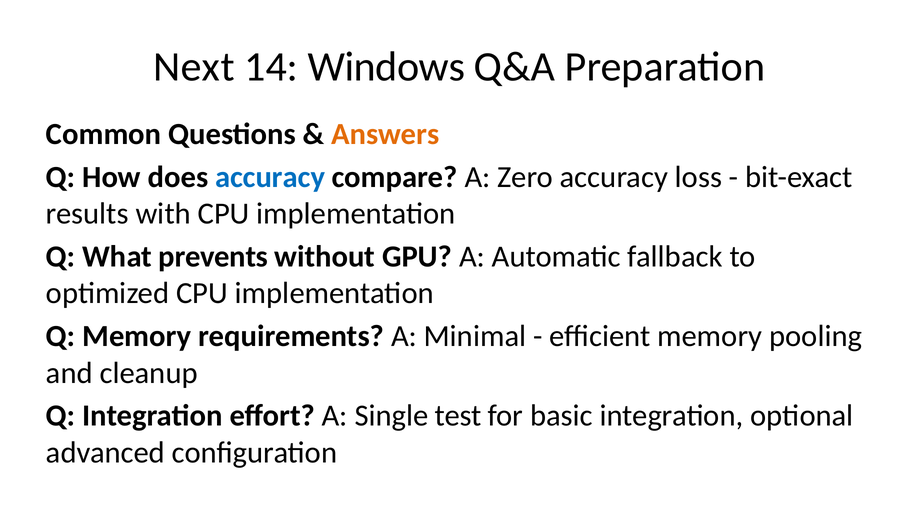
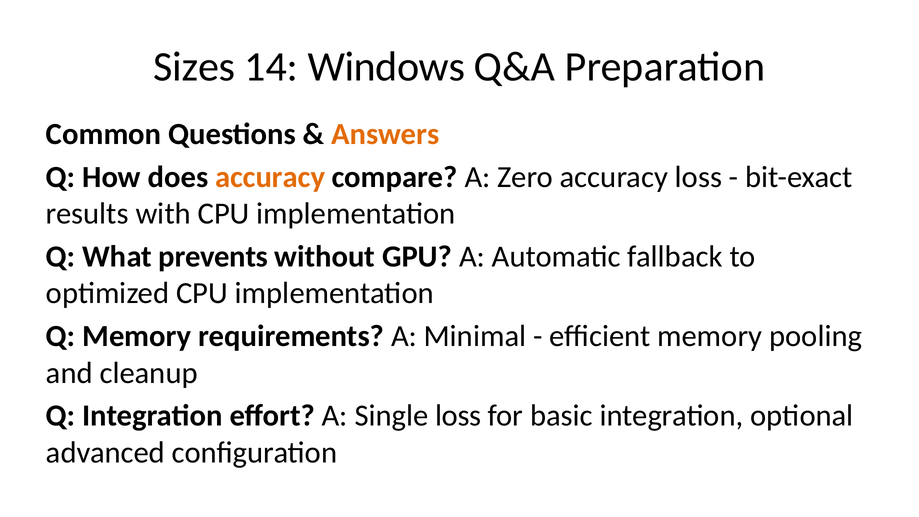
Next: Next -> Sizes (194, 67)
accuracy colour: blue -> orange (270, 177)
Single test: test -> loss (458, 416)
